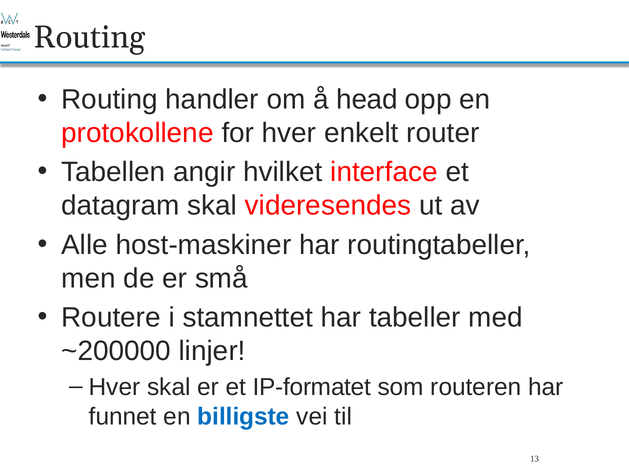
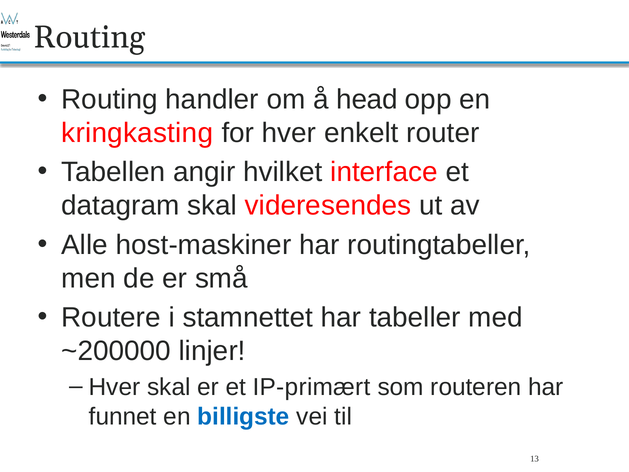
protokollene: protokollene -> kringkasting (137, 133)
IP-formatet: IP-formatet -> IP-primært (312, 387)
